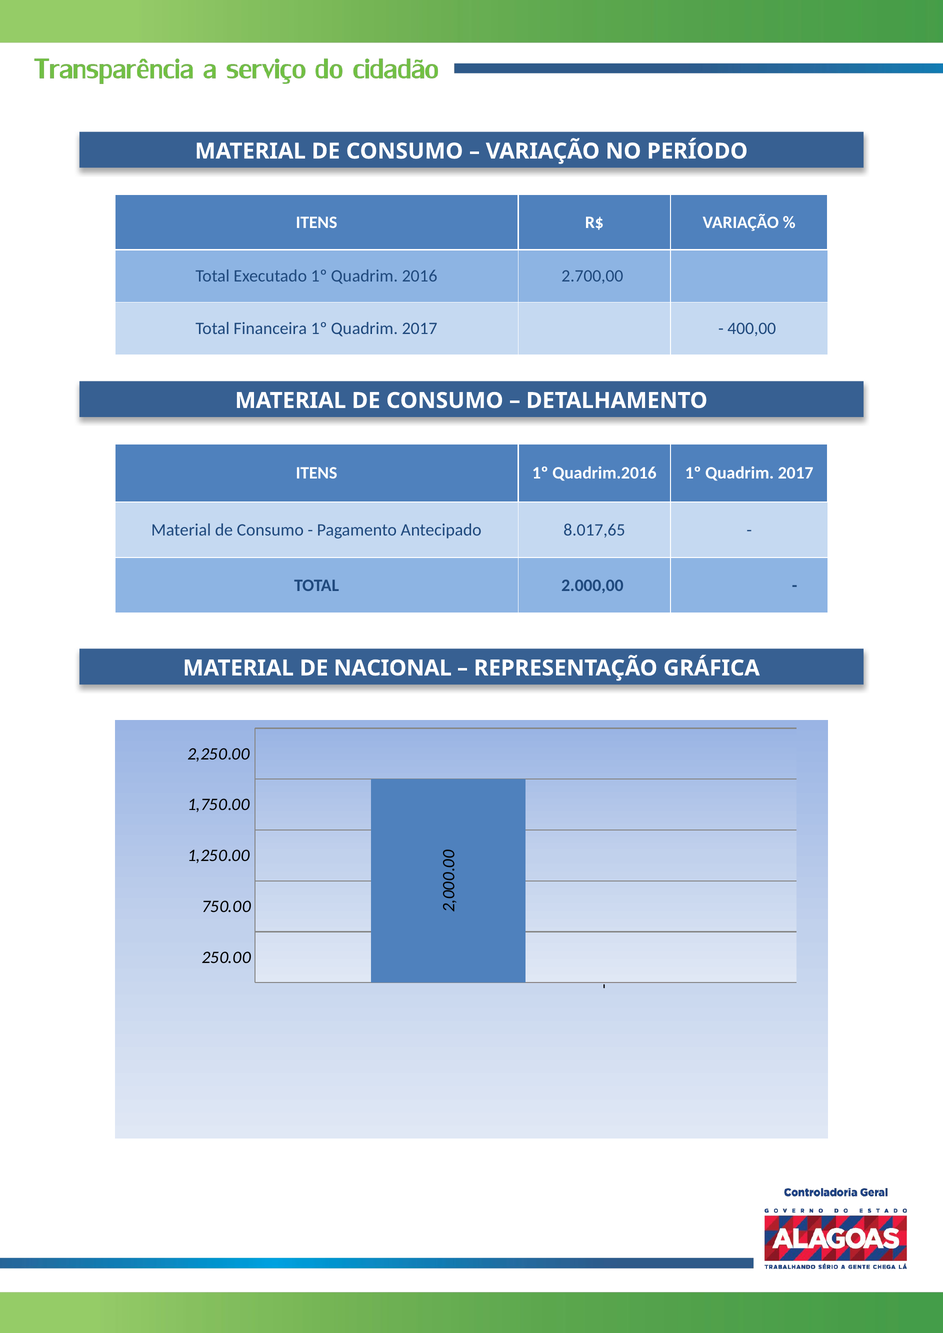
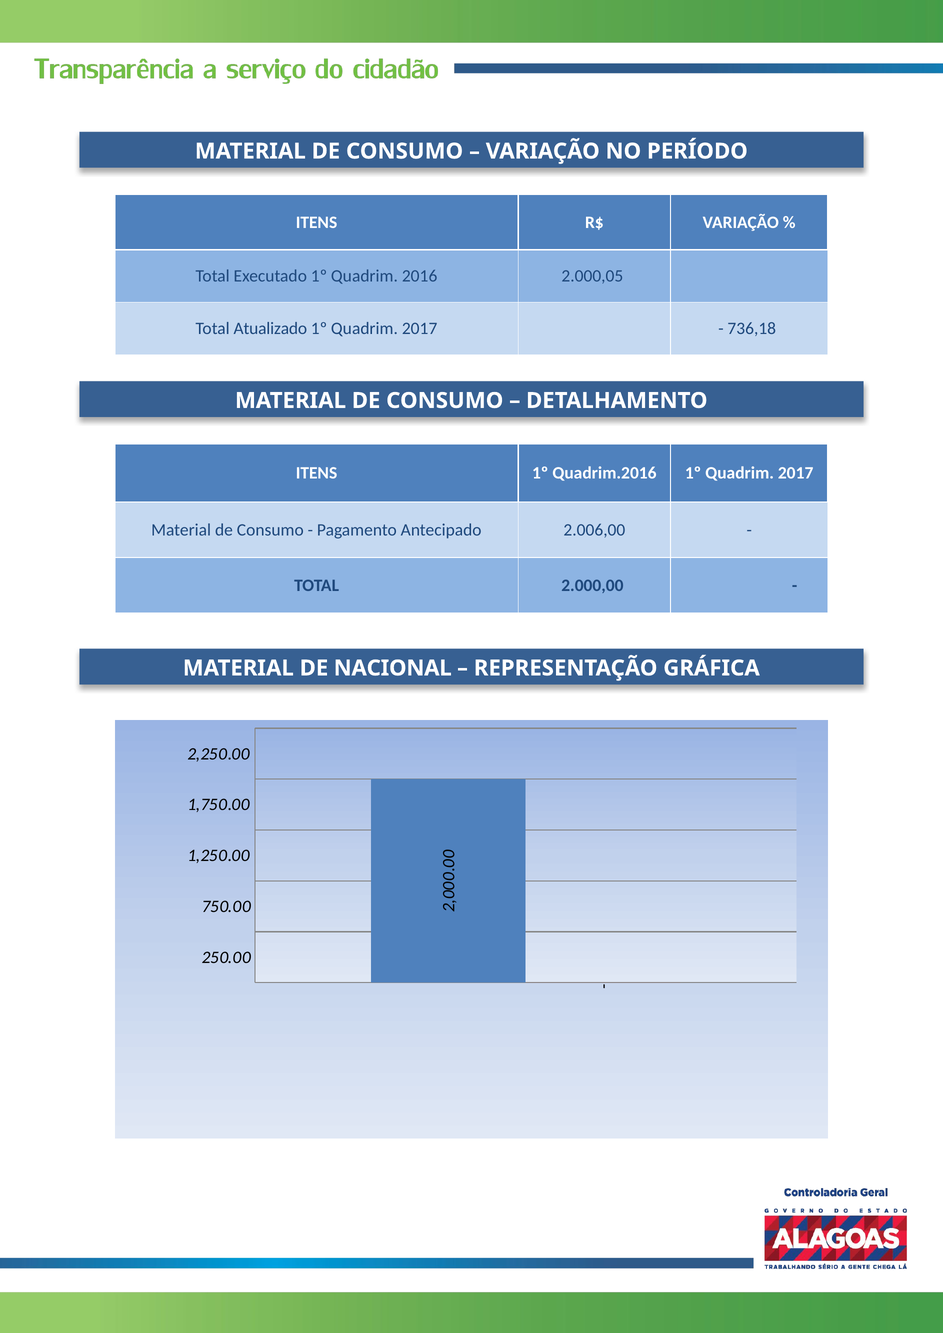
2.700,00: 2.700,00 -> 2.000,05 (592, 276)
Financeira: Financeira -> Atualizado (270, 329)
400,00: 400,00 -> 736,18 (752, 329)
8.017,65: 8.017,65 -> 2.006,00 (594, 530)
